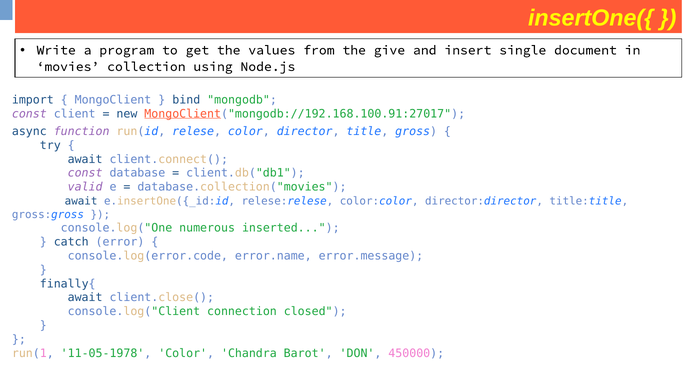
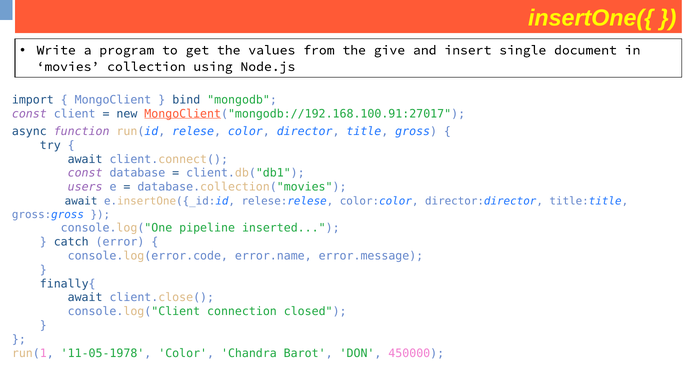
valid: valid -> users (85, 187)
numerous: numerous -> pipeline (207, 228)
